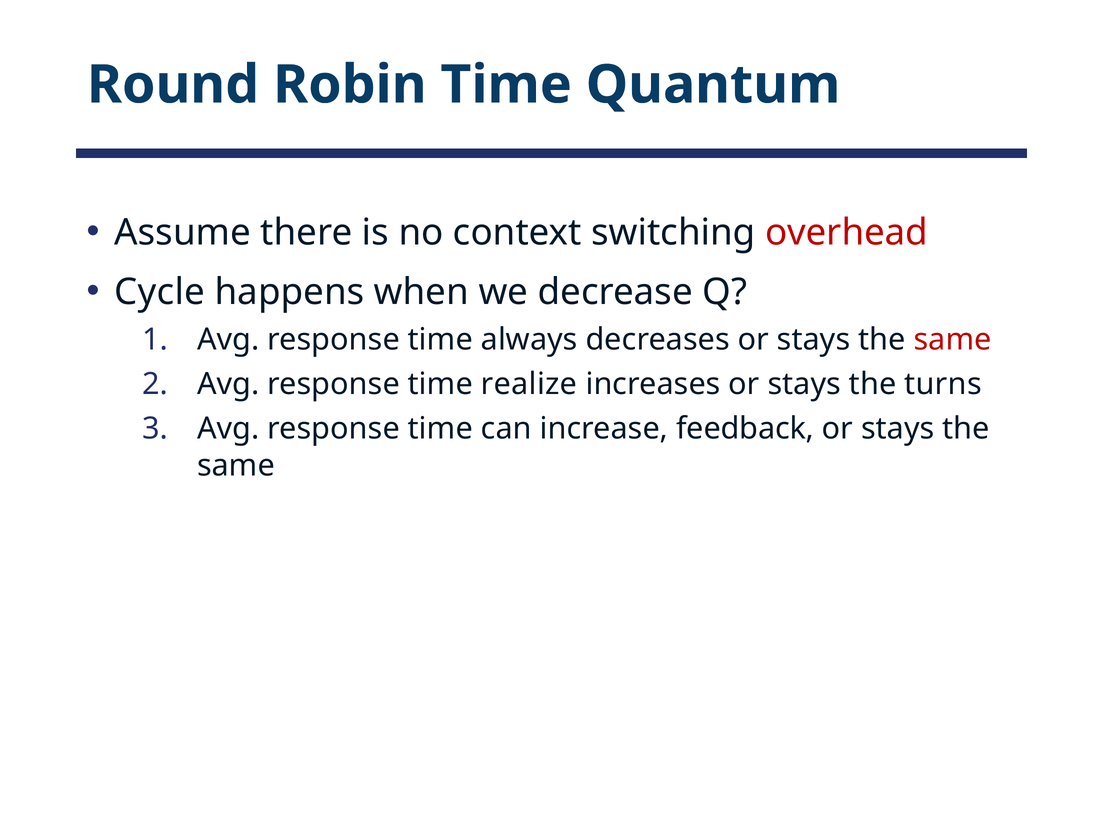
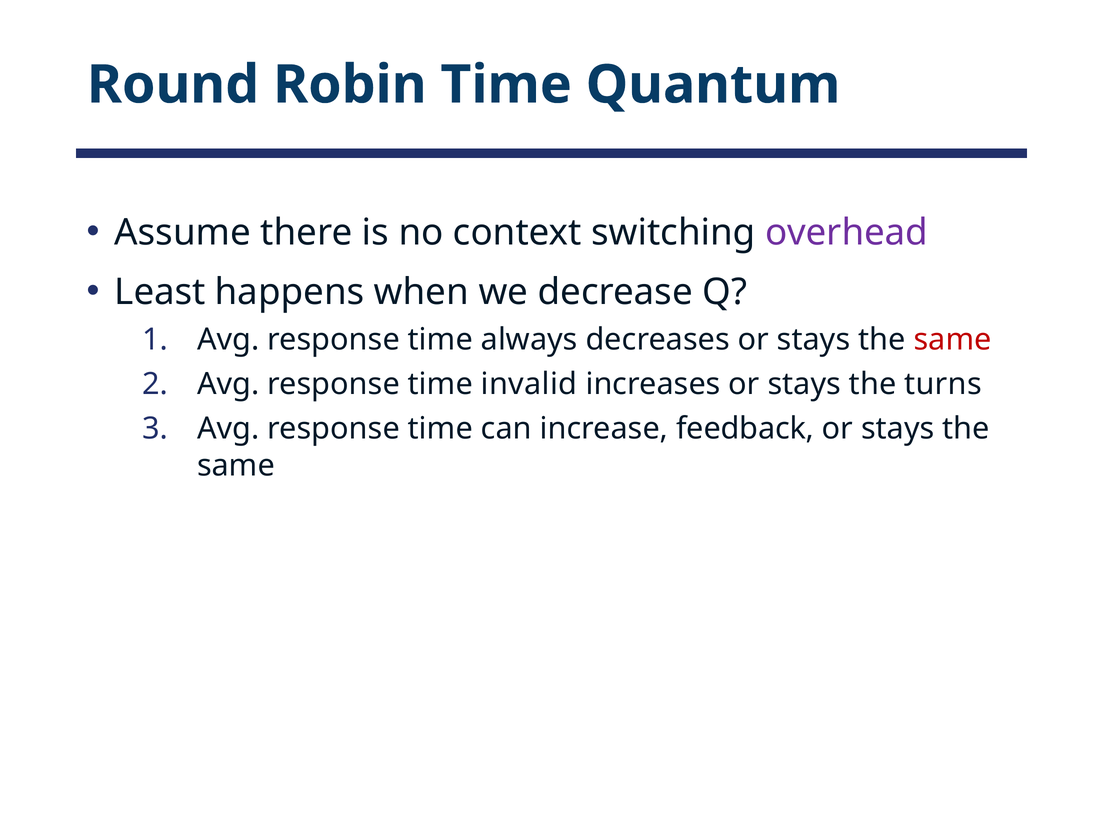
overhead colour: red -> purple (846, 232)
Cycle: Cycle -> Least (160, 292)
realize: realize -> invalid (529, 384)
